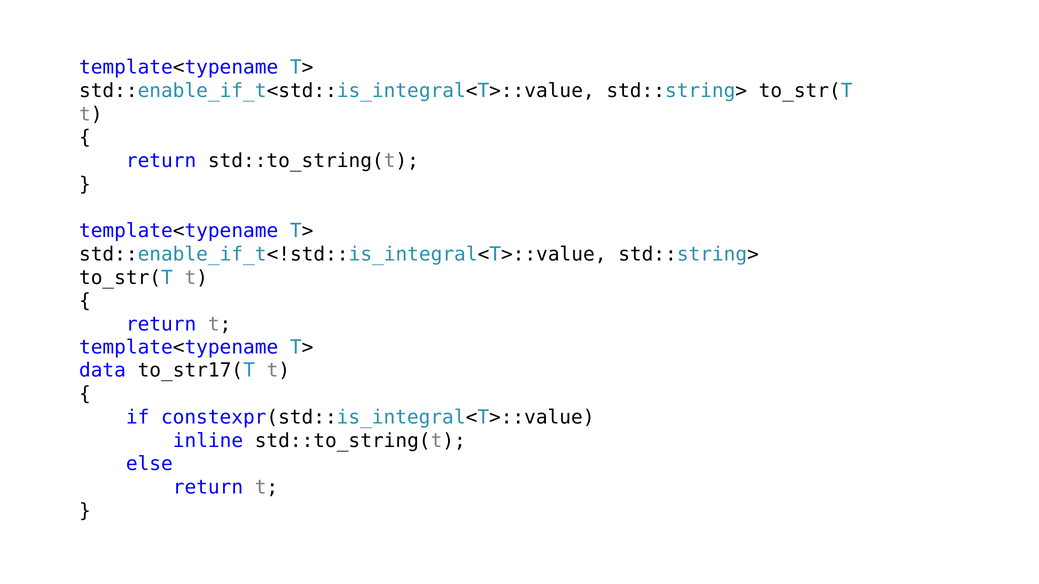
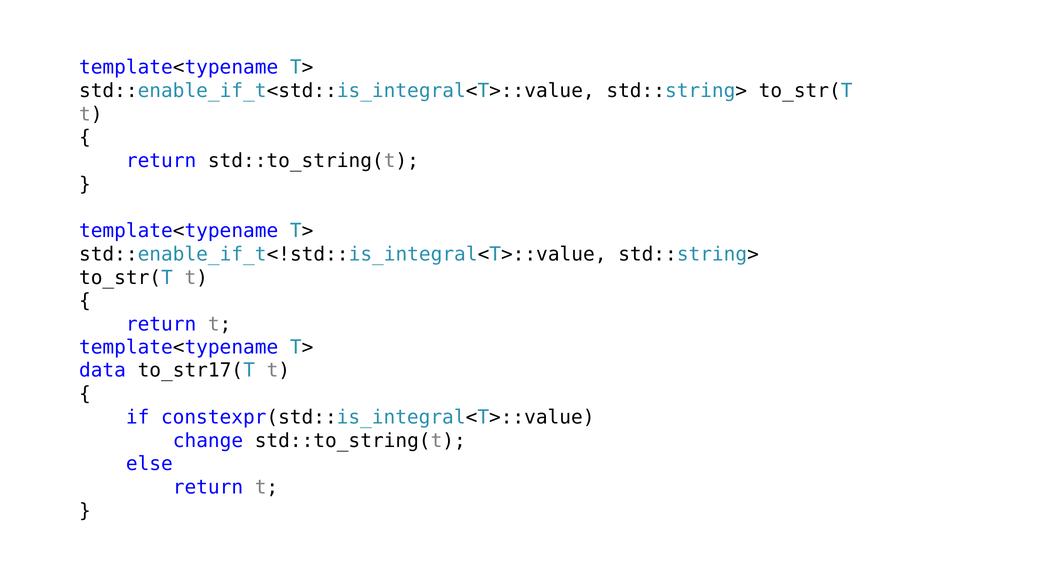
inline: inline -> change (208, 441)
